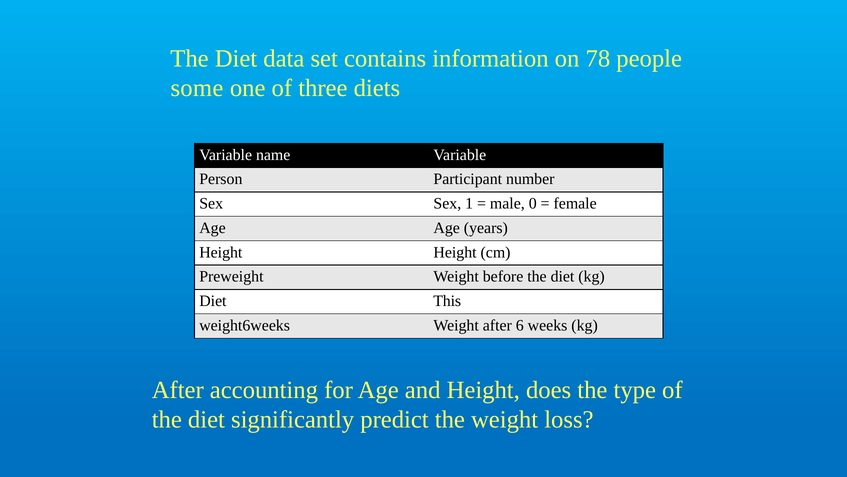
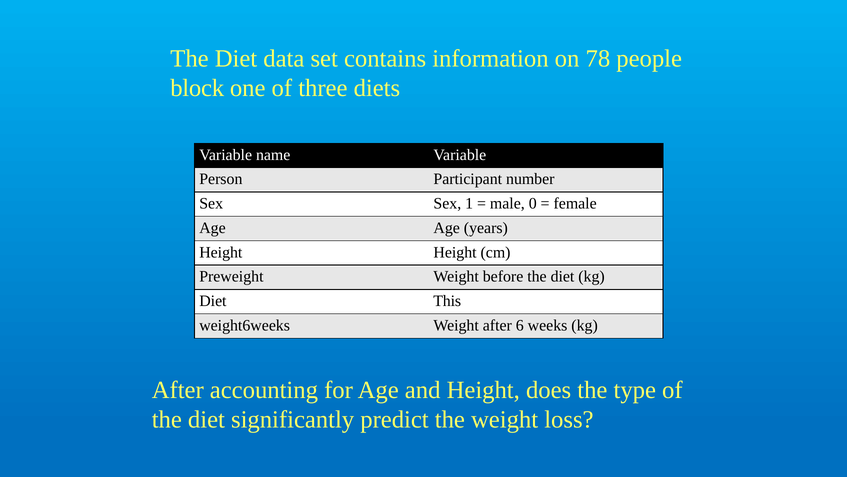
some: some -> block (197, 88)
